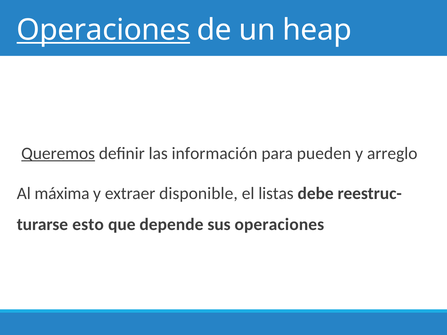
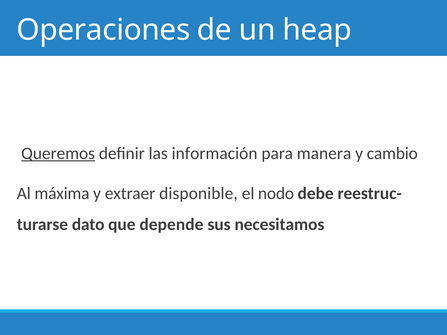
Operaciones underline: present -> none (103, 30)
pueden: pueden -> manera (324, 154)
arreglo: arreglo -> cambio (392, 154)
listas: listas -> nodo (276, 194)
esto: esto -> dato (88, 225)
sus operaciones: operaciones -> necesitamos (279, 225)
